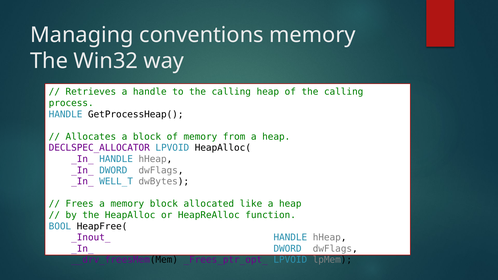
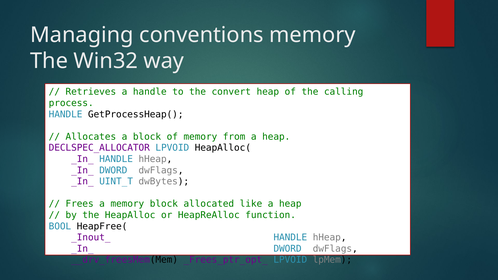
to the calling: calling -> convert (231, 92)
WELL_T: WELL_T -> UINT_T (116, 182)
